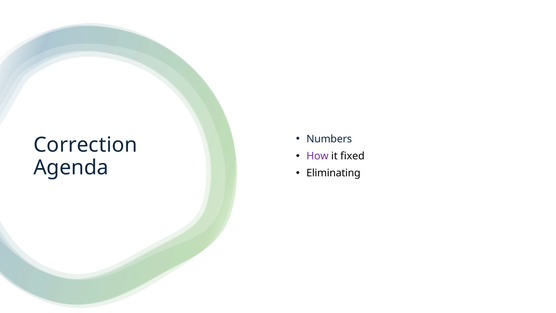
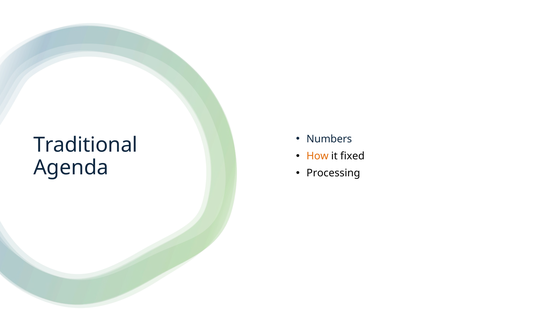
Correction: Correction -> Traditional (86, 145)
How colour: purple -> orange (318, 156)
Eliminating: Eliminating -> Processing (333, 173)
